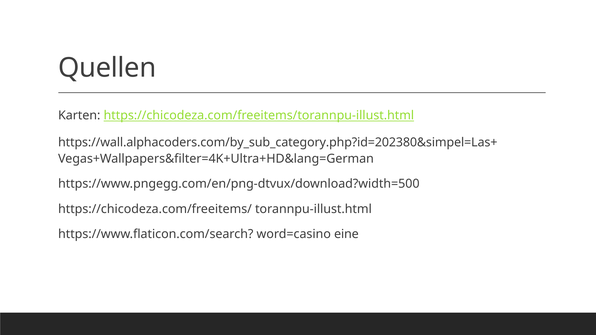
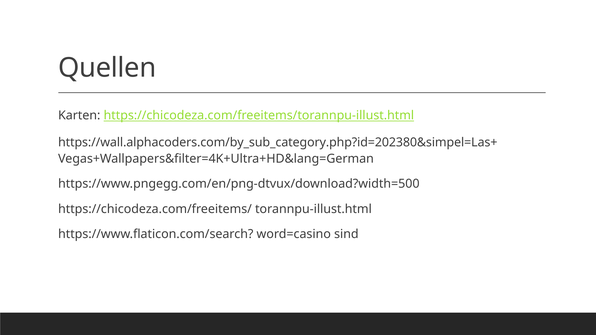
eine: eine -> sind (346, 234)
